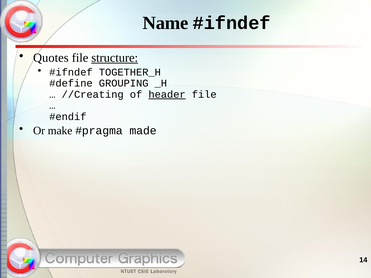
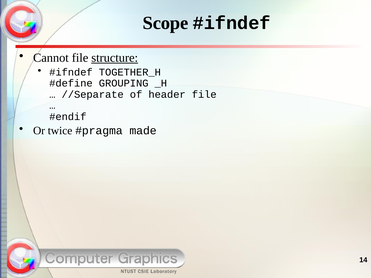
Name: Name -> Scope (165, 23)
Quotes: Quotes -> Cannot (51, 58)
//Creating: //Creating -> //Separate (93, 95)
header underline: present -> none (167, 95)
make: make -> twice (60, 131)
